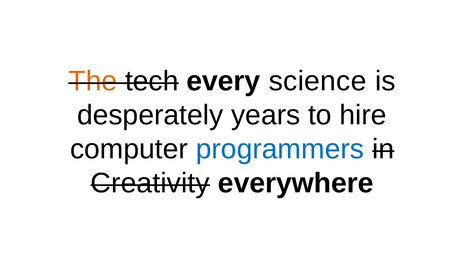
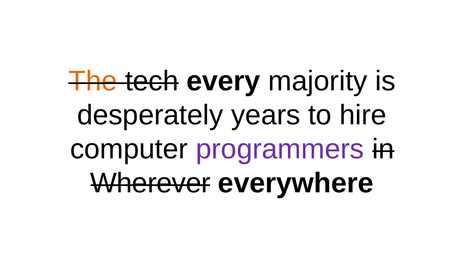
science: science -> majority (318, 81)
programmers colour: blue -> purple (280, 149)
Creativity: Creativity -> Wherever (150, 183)
